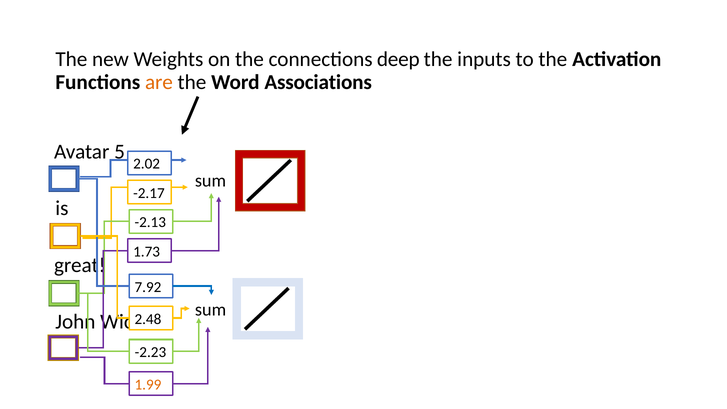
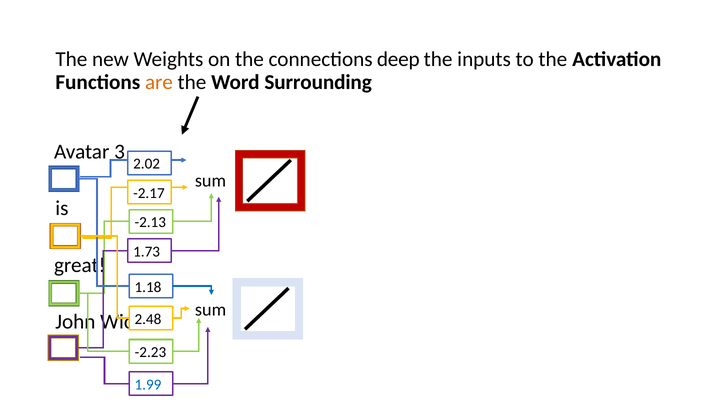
Associations: Associations -> Surrounding (318, 82)
5: 5 -> 3 (120, 152)
7.92: 7.92 -> 1.18 (148, 287)
1.99 colour: orange -> blue (148, 385)
